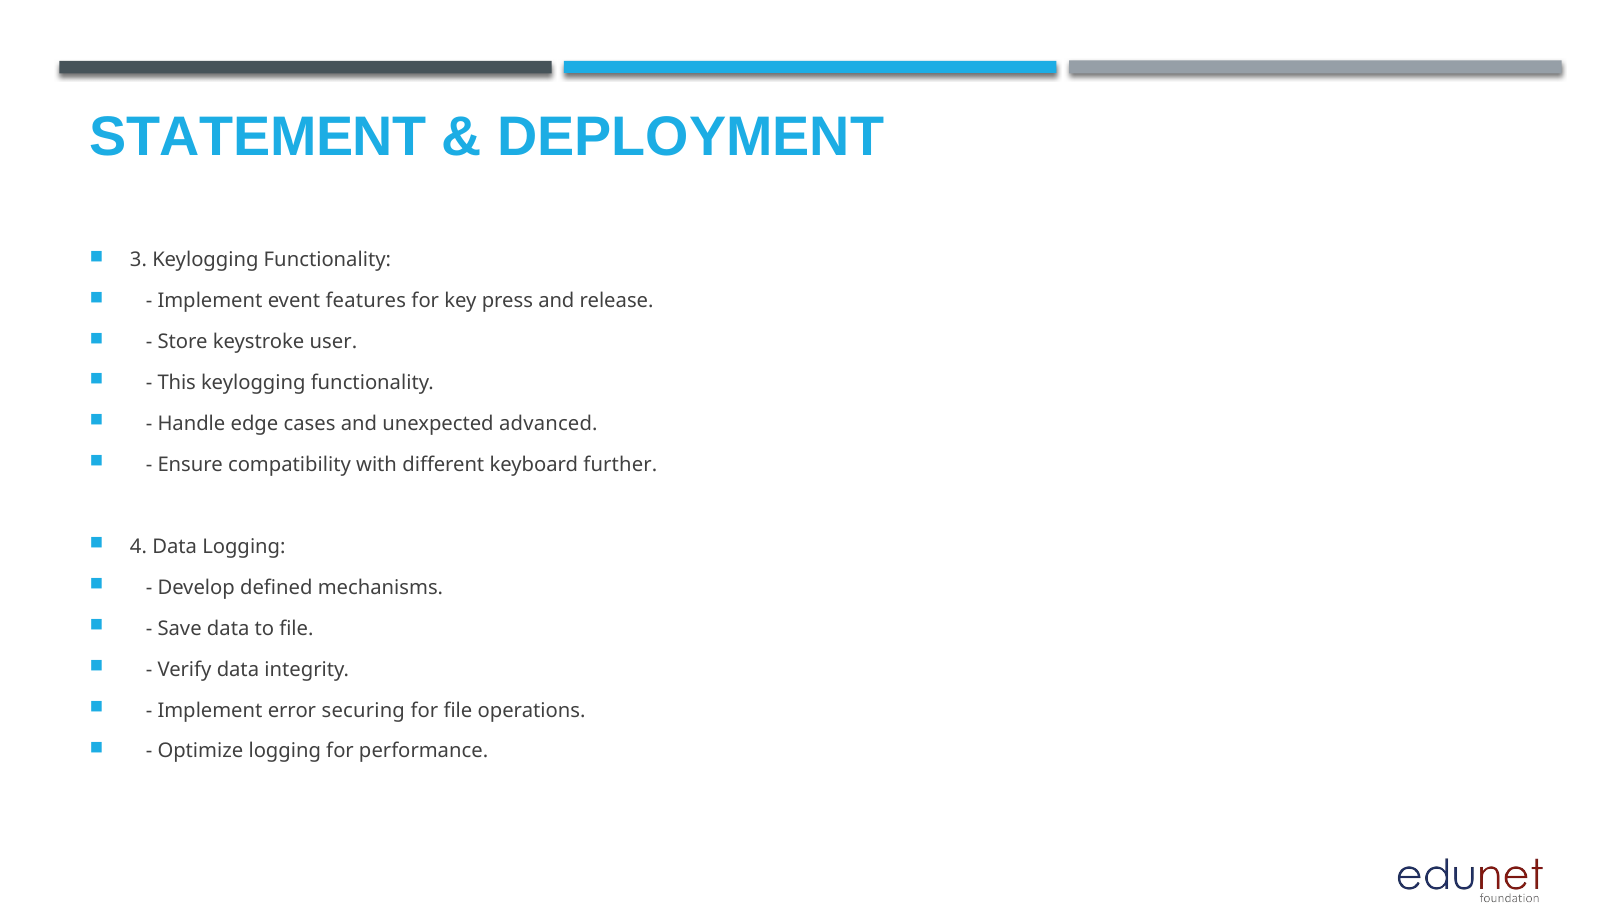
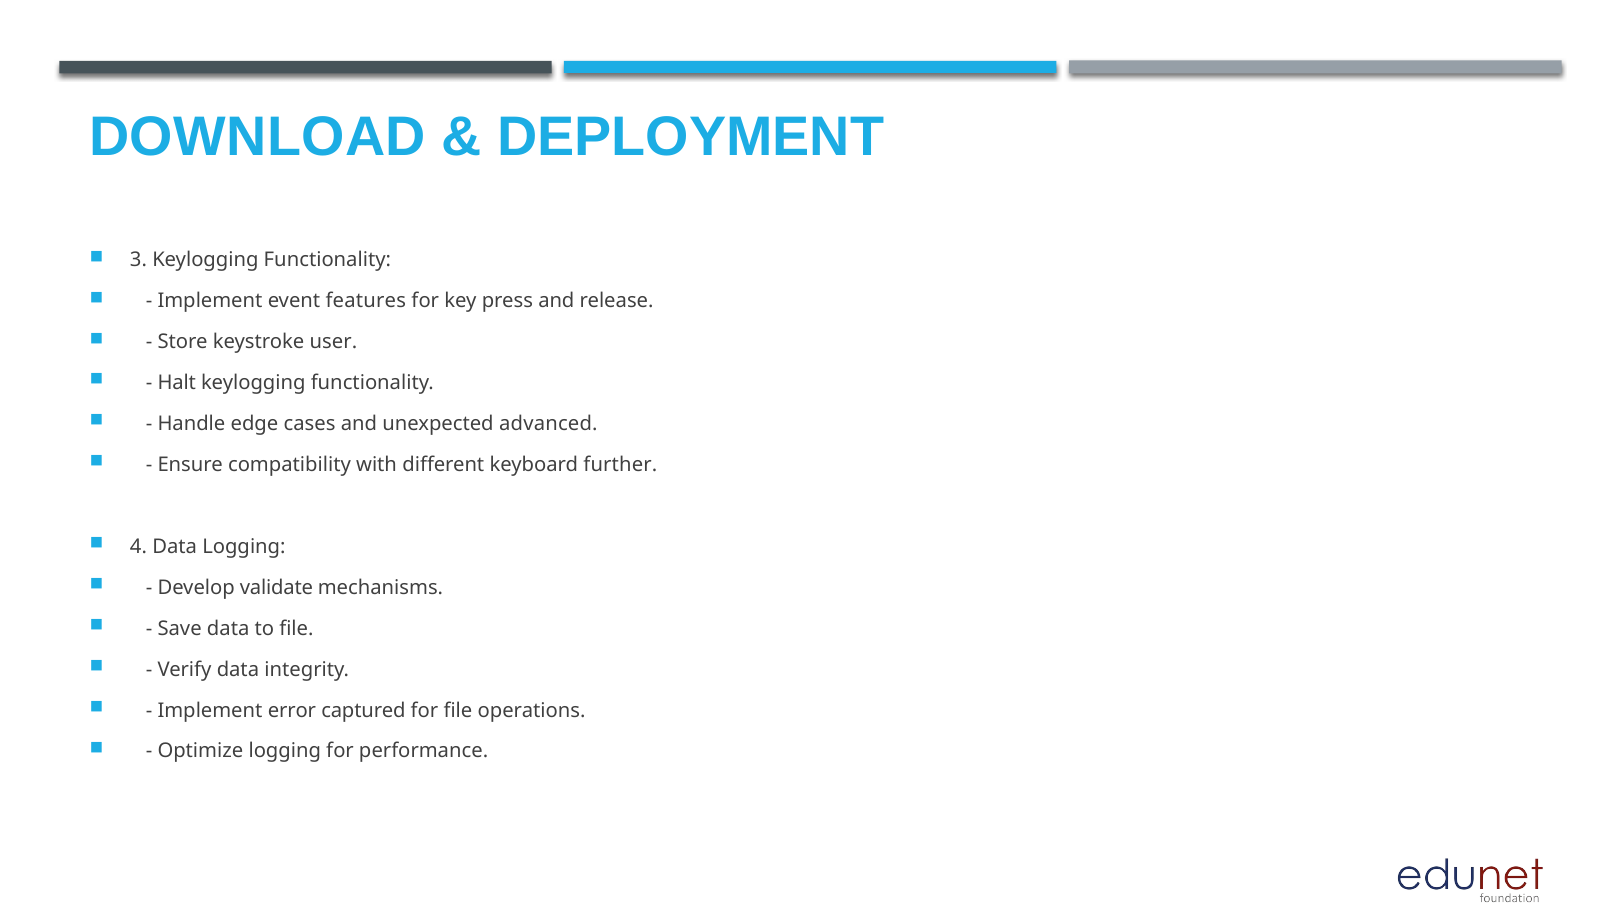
STATEMENT: STATEMENT -> DOWNLOAD (258, 137)
This: This -> Halt (177, 383)
defined: defined -> validate (276, 587)
securing: securing -> captured (363, 710)
